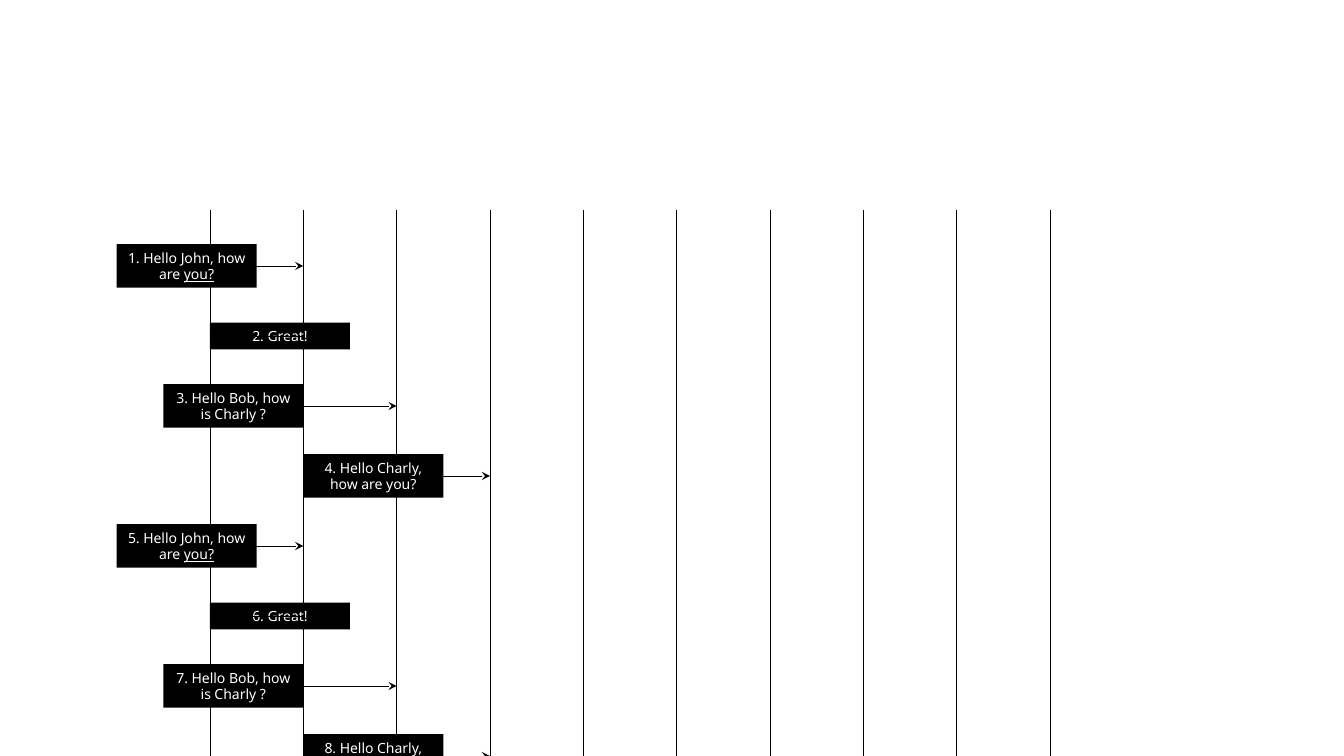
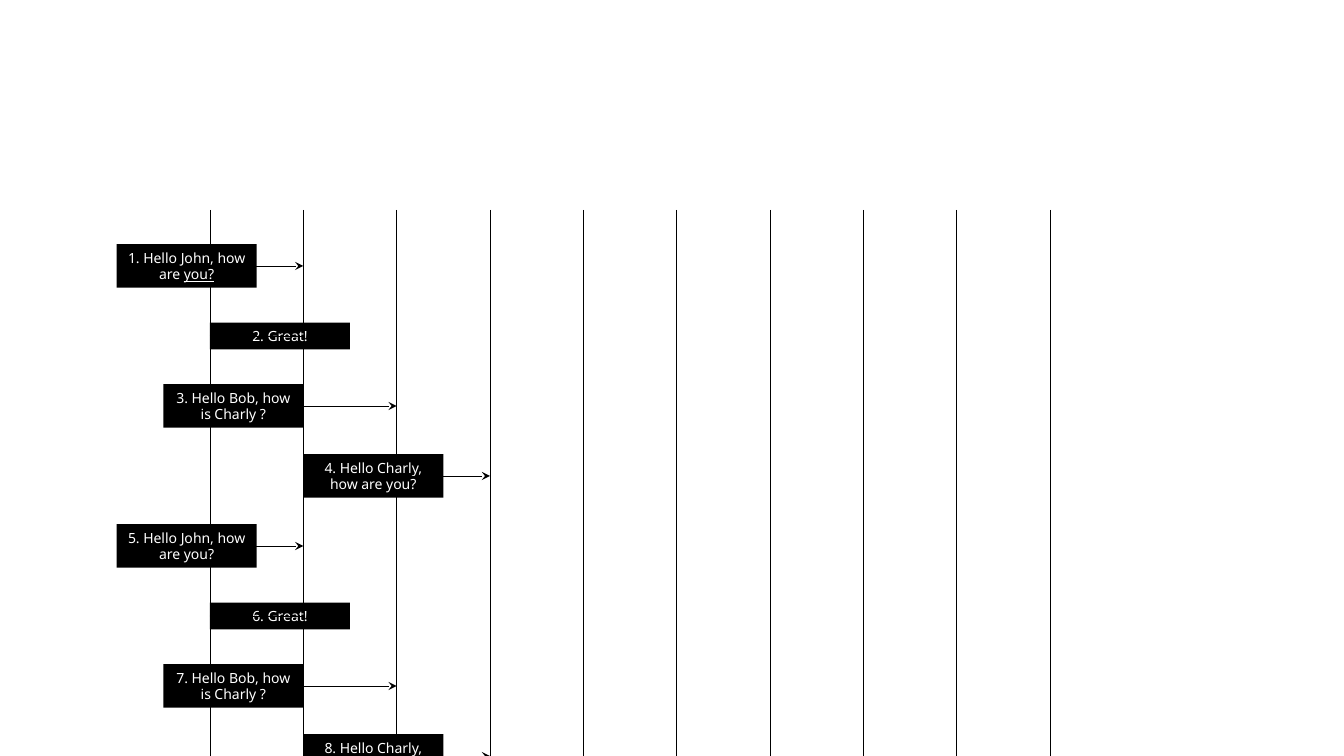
you underline: present -> none (199, 555)
